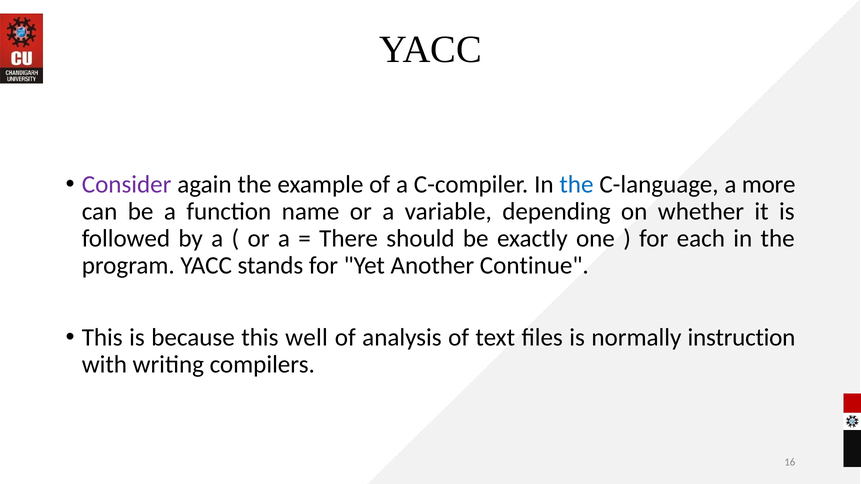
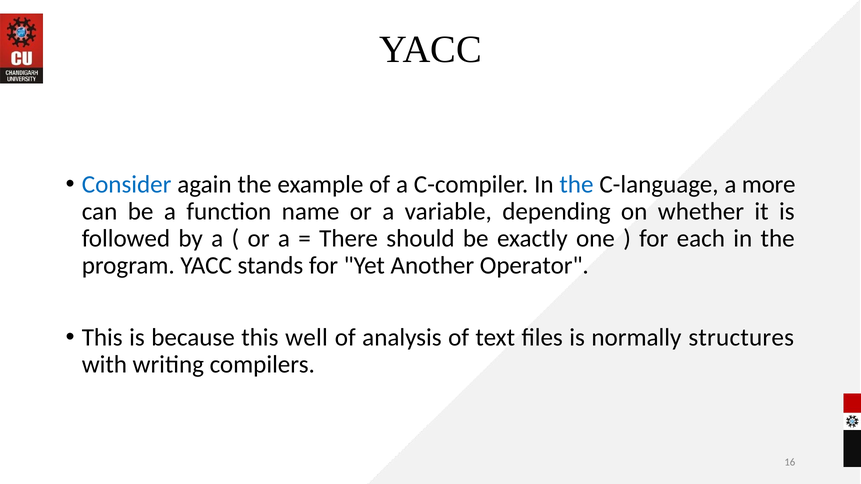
Consider colour: purple -> blue (127, 185)
Continue: Continue -> Operator (534, 266)
instruction: instruction -> structures (741, 338)
